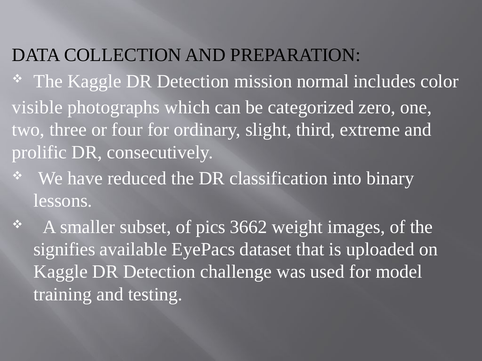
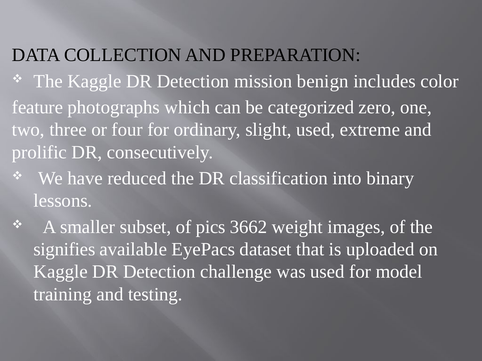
normal: normal -> benign (323, 81)
visible: visible -> feature (37, 107)
slight third: third -> used (316, 130)
